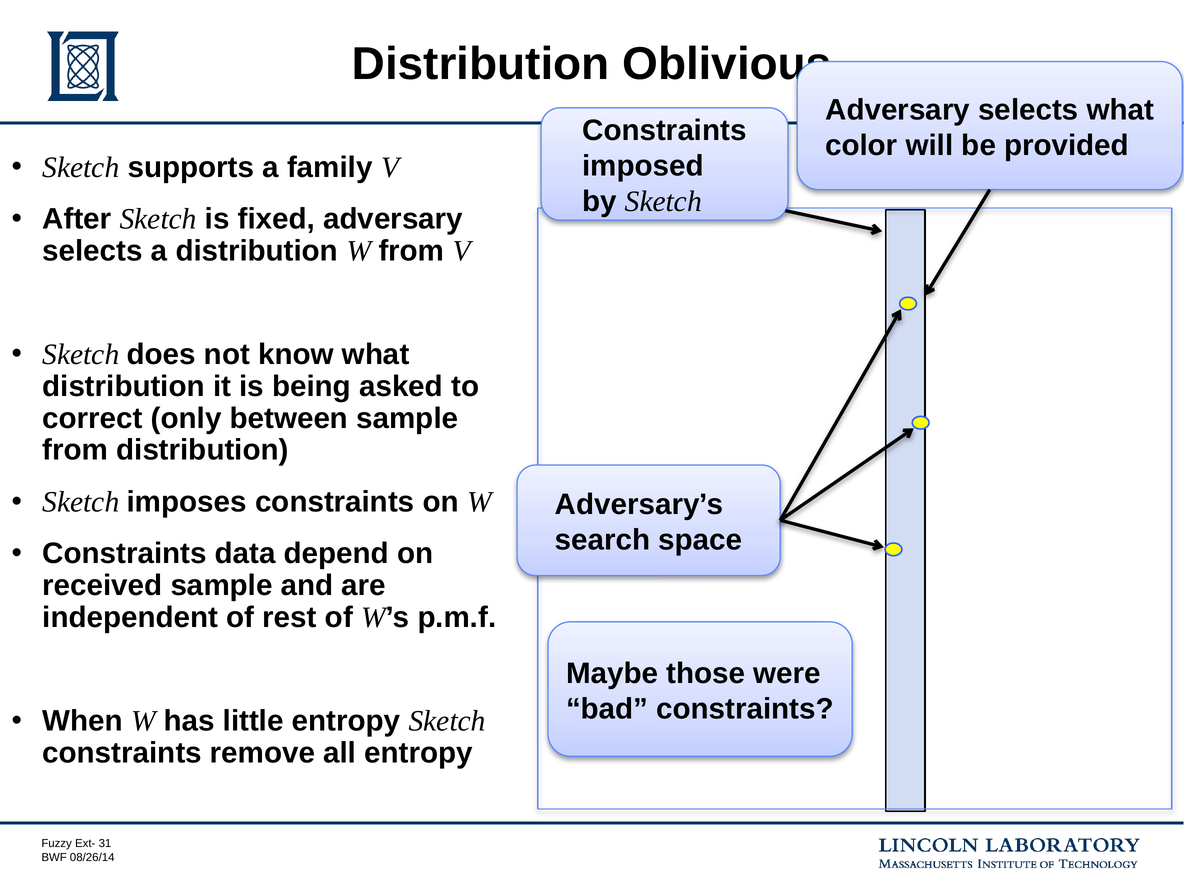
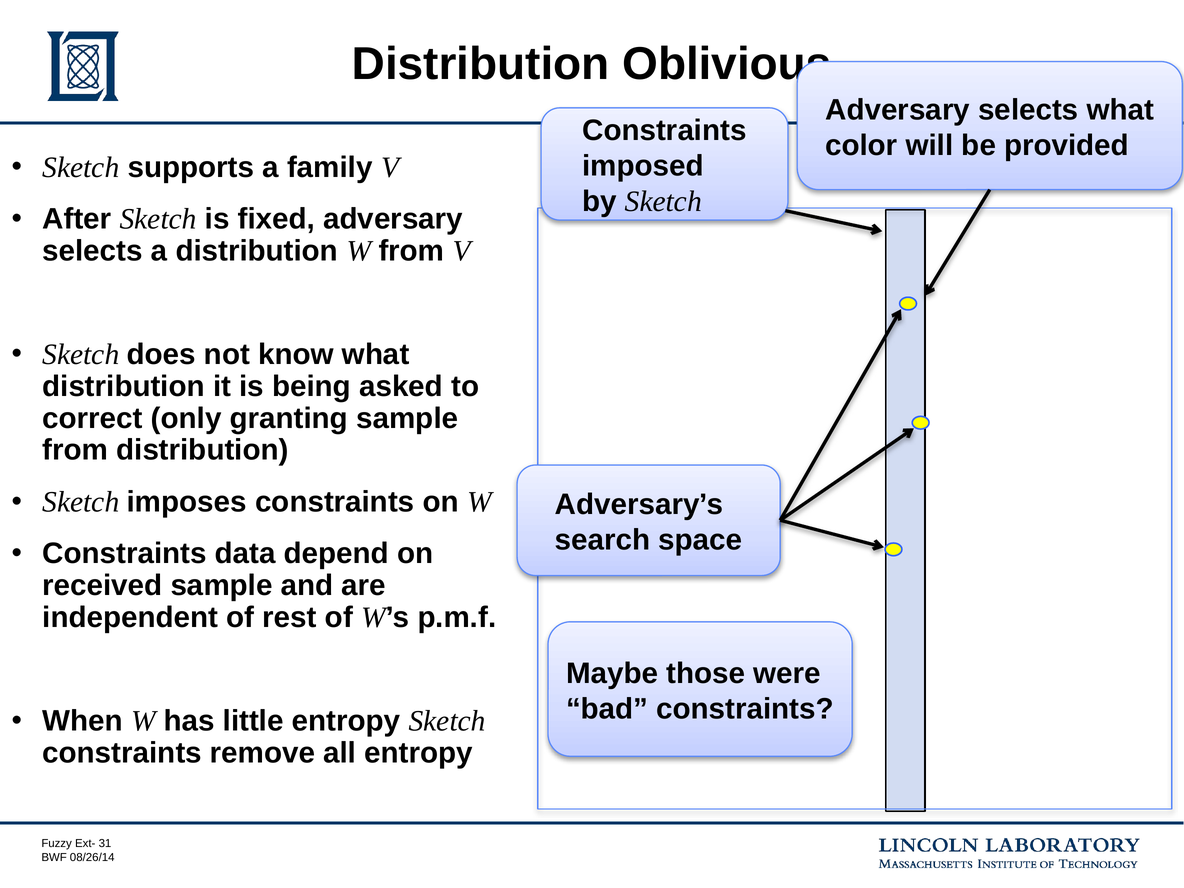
between: between -> granting (289, 418)
